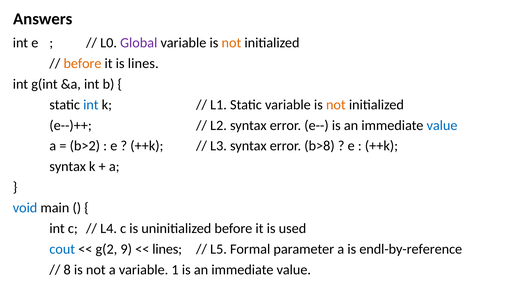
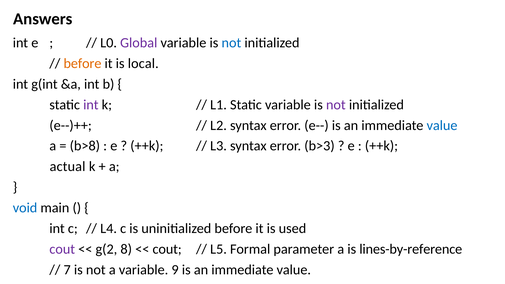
not colour: orange -> blue (231, 43)
is lines: lines -> local (143, 63)
int colour: blue -> purple (91, 105)
not colour: orange -> purple (336, 105)
b>2: b>2 -> b>8 (85, 146)
b>8: b>8 -> b>3 (319, 146)
syntax: syntax -> actual (68, 167)
cout colour: blue -> purple (62, 249)
9: 9 -> 8 (126, 249)
lines: lines -> cout (167, 249)
endl-by-reference: endl-by-reference -> lines-by-reference (411, 249)
8: 8 -> 7 (67, 270)
1: 1 -> 9 (175, 270)
